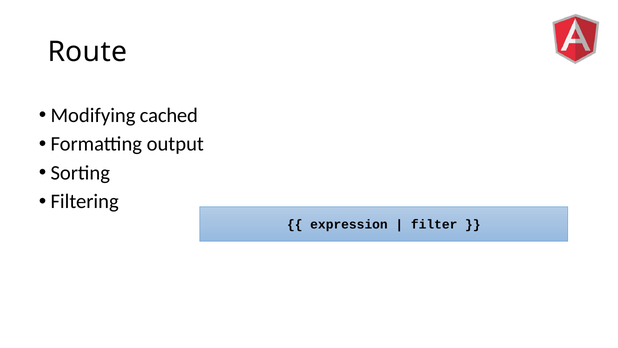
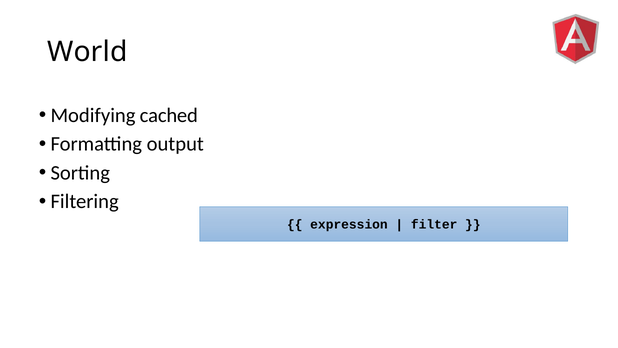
Route: Route -> World (87, 52)
